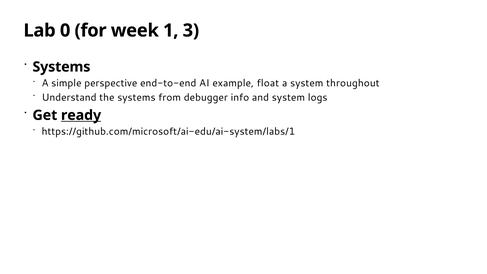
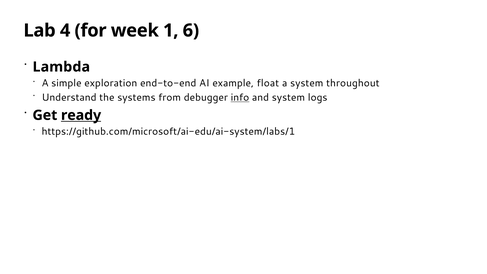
0: 0 -> 4 (65, 30)
3: 3 -> 6 (191, 30)
Systems: Systems -> Lambda (61, 67)
perspective: perspective -> exploration (111, 83)
info underline: none -> present (240, 97)
